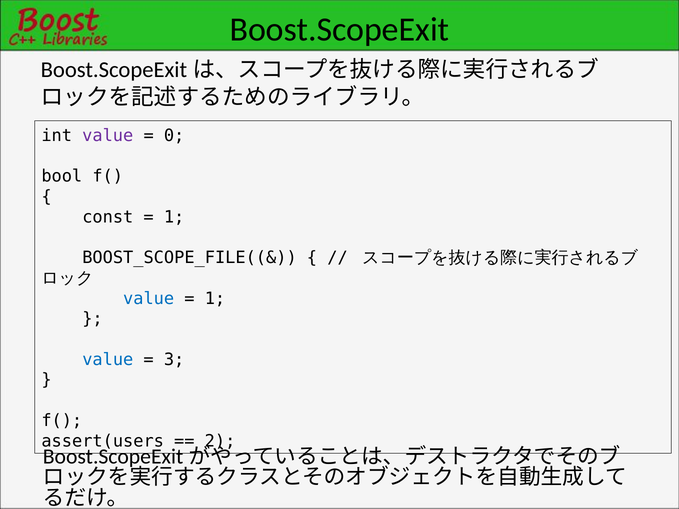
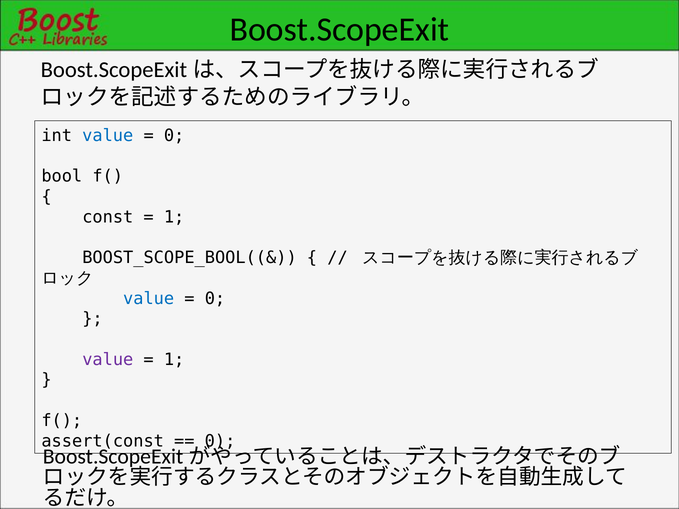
value colour: purple -> blue (108, 136)
BOOST_SCOPE_FILE((&: BOOST_SCOPE_FILE((& -> BOOST_SCOPE_BOOL((& (189, 258)
1: 1 -> 0 (215, 299)
value colour: blue -> purple (108, 360)
3: 3 -> 1 (174, 360)
assert(users: assert(users -> assert(const (103, 441)
2: 2 -> 0 (220, 441)
